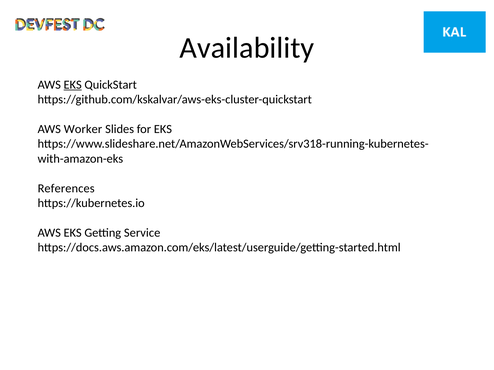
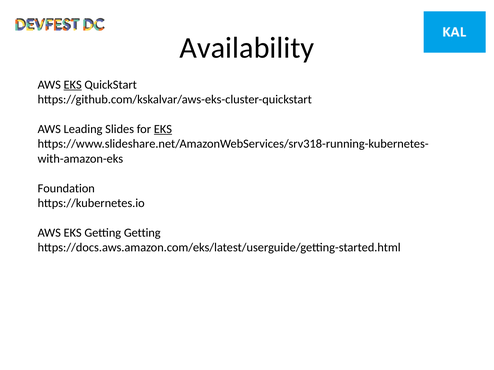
Worker: Worker -> Leading (83, 129)
EKS underline: none -> present (163, 129)
References: References -> Foundation (66, 189)
Getting Service: Service -> Getting (142, 233)
